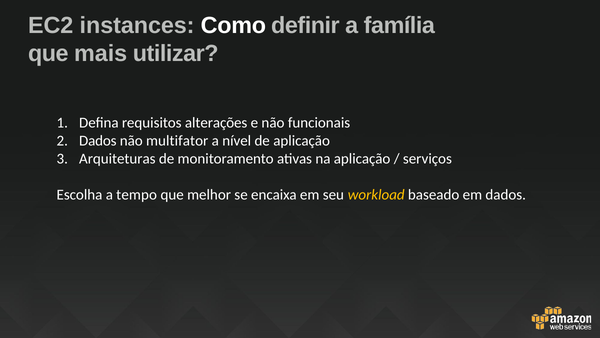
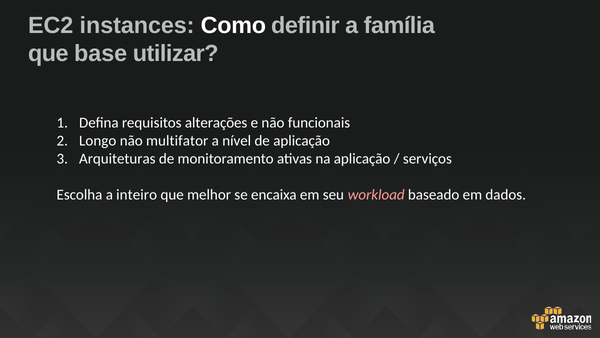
mais: mais -> base (101, 54)
Dados: Dados -> Longo (98, 141)
tempo: tempo -> inteiro (137, 195)
workload colour: yellow -> pink (376, 195)
